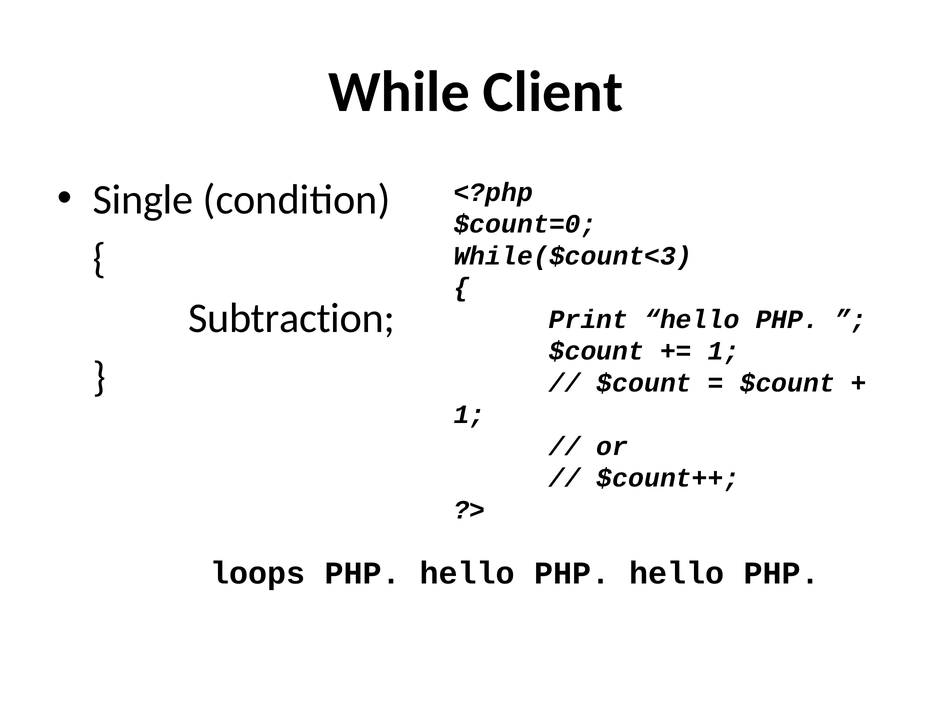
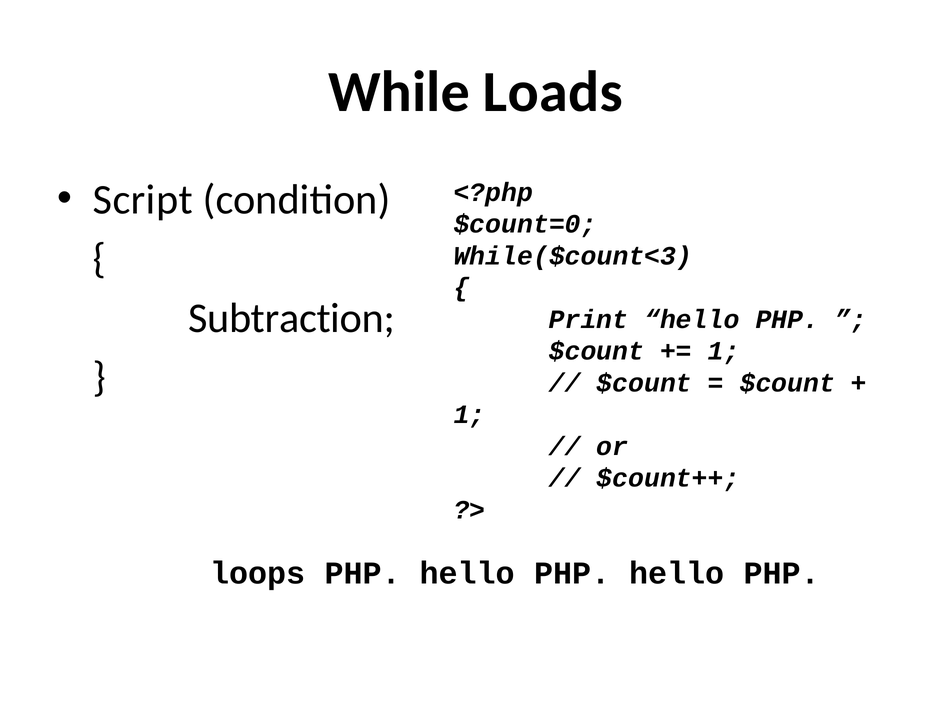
Client: Client -> Loads (553, 92)
Single: Single -> Script (143, 200)
